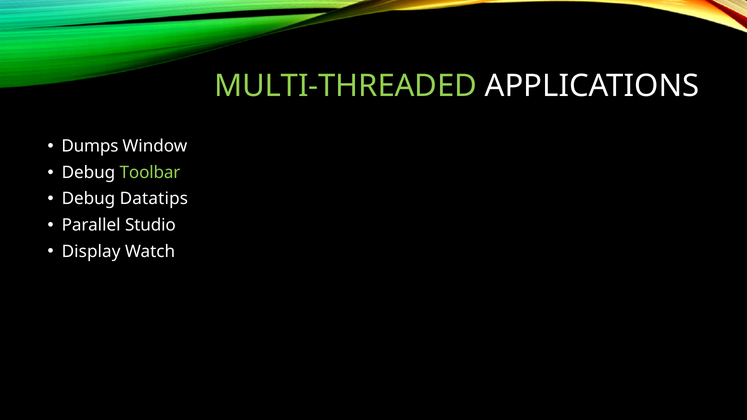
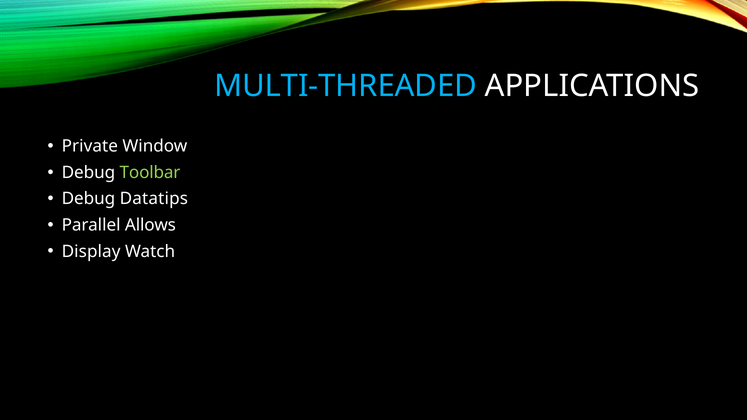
MULTI-THREADED colour: light green -> light blue (346, 86)
Dumps: Dumps -> Private (90, 146)
Studio: Studio -> Allows (150, 225)
